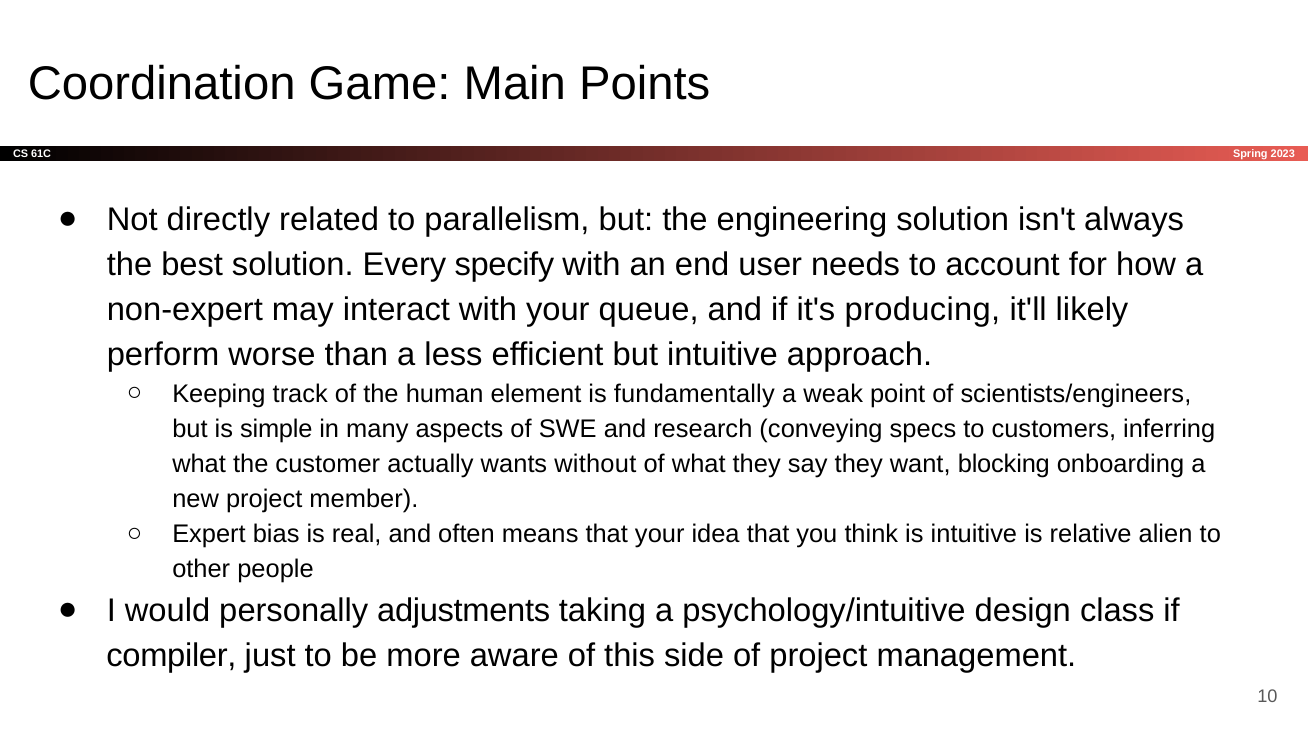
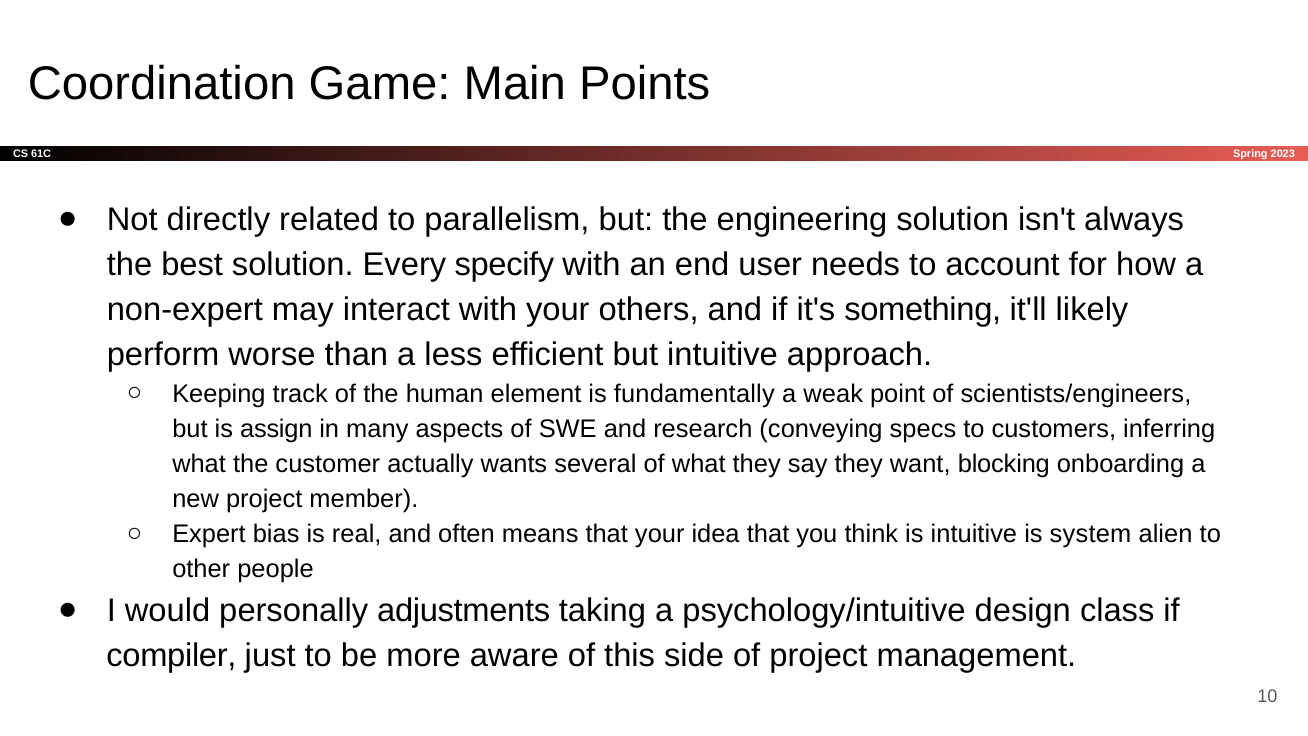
queue: queue -> others (649, 309)
producing: producing -> something (923, 309)
simple: simple -> assign (276, 429)
without: without -> several (595, 464)
relative: relative -> system (1091, 534)
